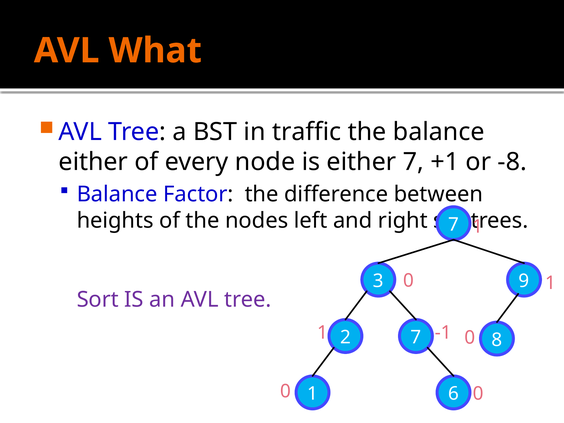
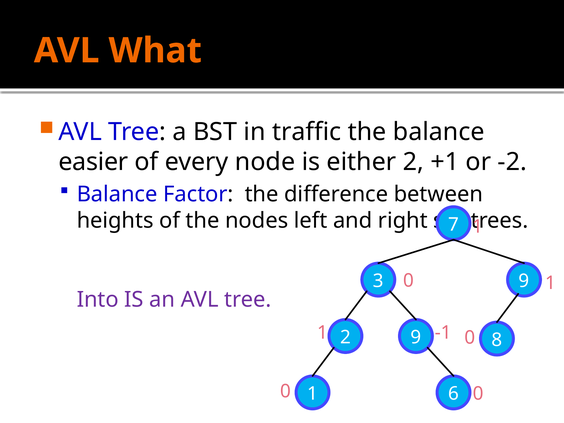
either: either -> easier (93, 162)
either 7: 7 -> 2 (413, 162)
-8: -8 -> -2 (512, 162)
Sort: Sort -> Into (98, 300)
2 7: 7 -> 9 (416, 337)
